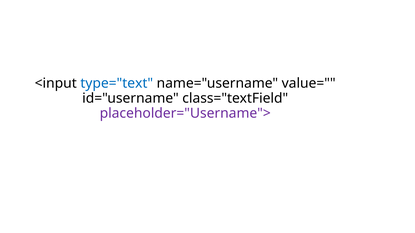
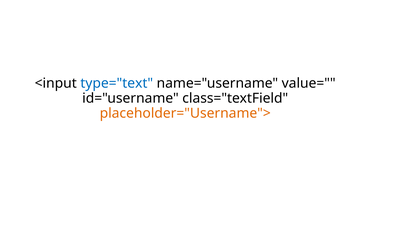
placeholder="Username"> colour: purple -> orange (185, 113)
